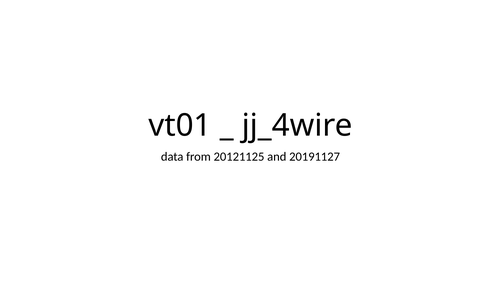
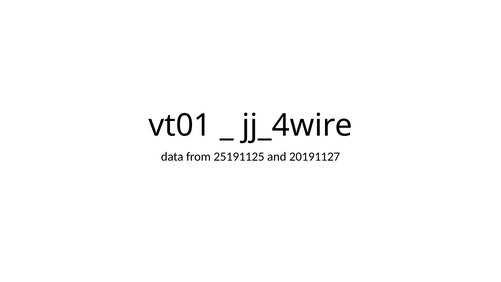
20121125: 20121125 -> 25191125 (239, 157)
